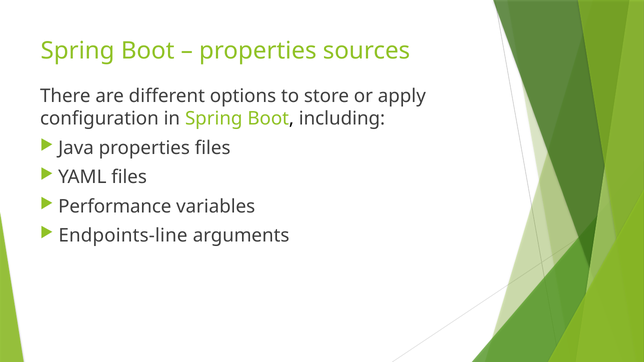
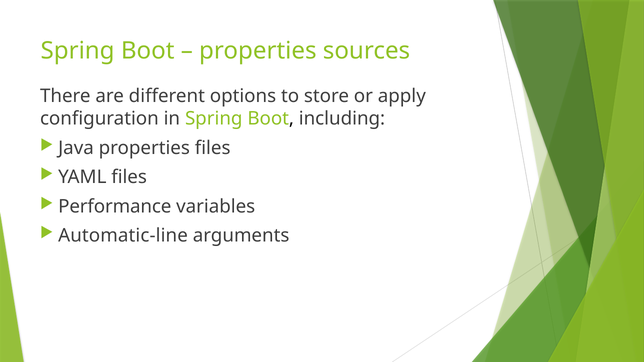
Endpoints-line: Endpoints-line -> Automatic-line (123, 236)
